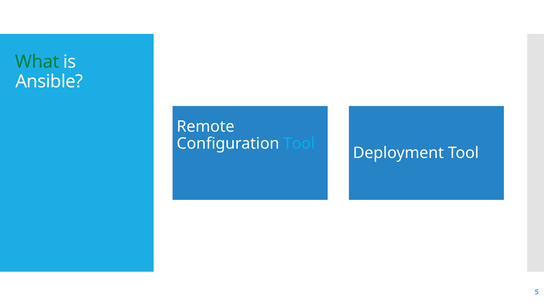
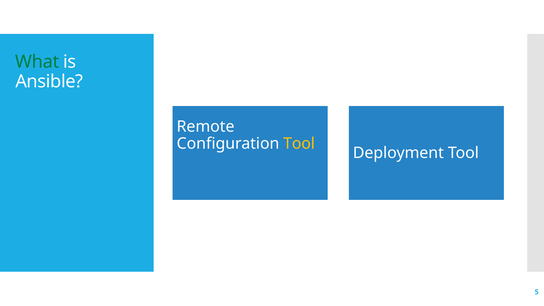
Tool colour: light blue -> yellow (299, 144)
